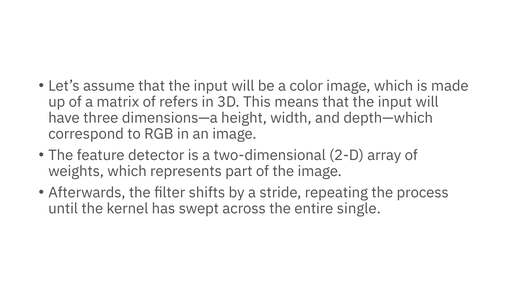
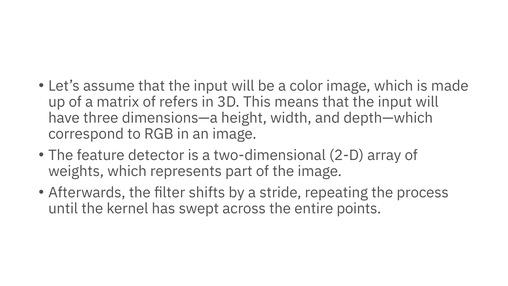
single: single -> points (359, 209)
